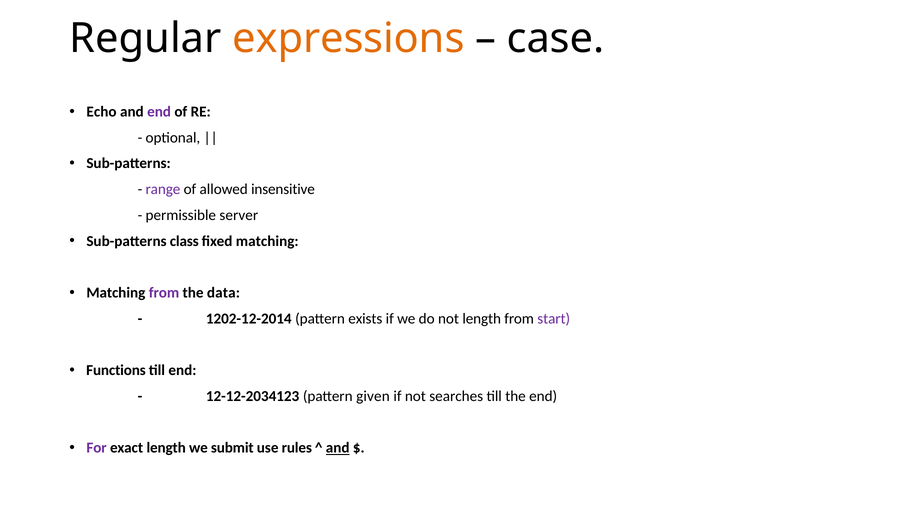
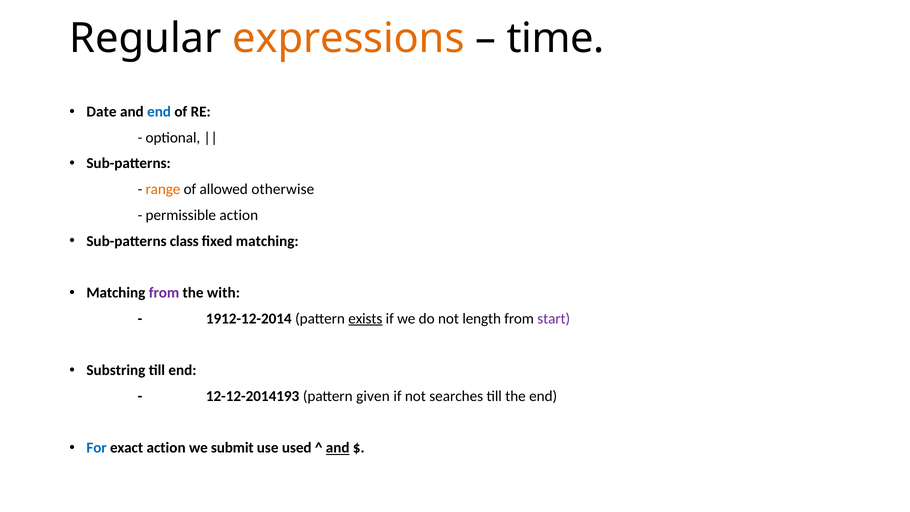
case: case -> time (556, 39)
Echo: Echo -> Date (102, 112)
end colour: purple -> blue (159, 112)
range colour: purple -> orange (163, 189)
insensitive: insensitive -> otherwise (283, 189)
permissible server: server -> action (239, 215)
data: data -> with (223, 293)
1202-12-2014: 1202-12-2014 -> 1912-12-2014 (249, 319)
exists underline: none -> present (365, 319)
Functions: Functions -> Substring (116, 370)
12-12-2034123: 12-12-2034123 -> 12-12-2014193 (253, 396)
For colour: purple -> blue (97, 448)
exact length: length -> action (166, 448)
rules: rules -> used (297, 448)
